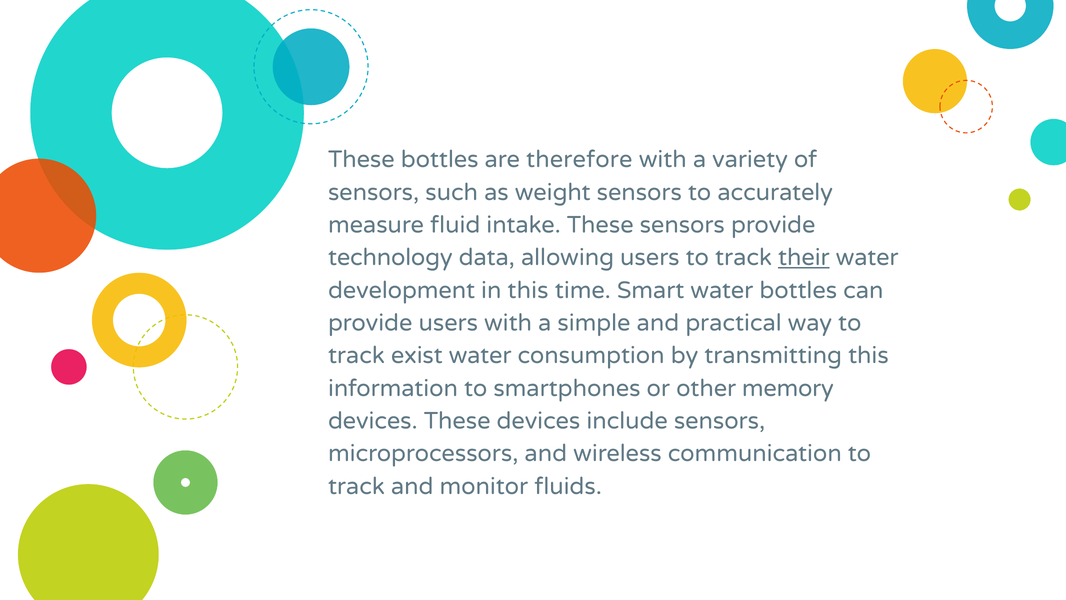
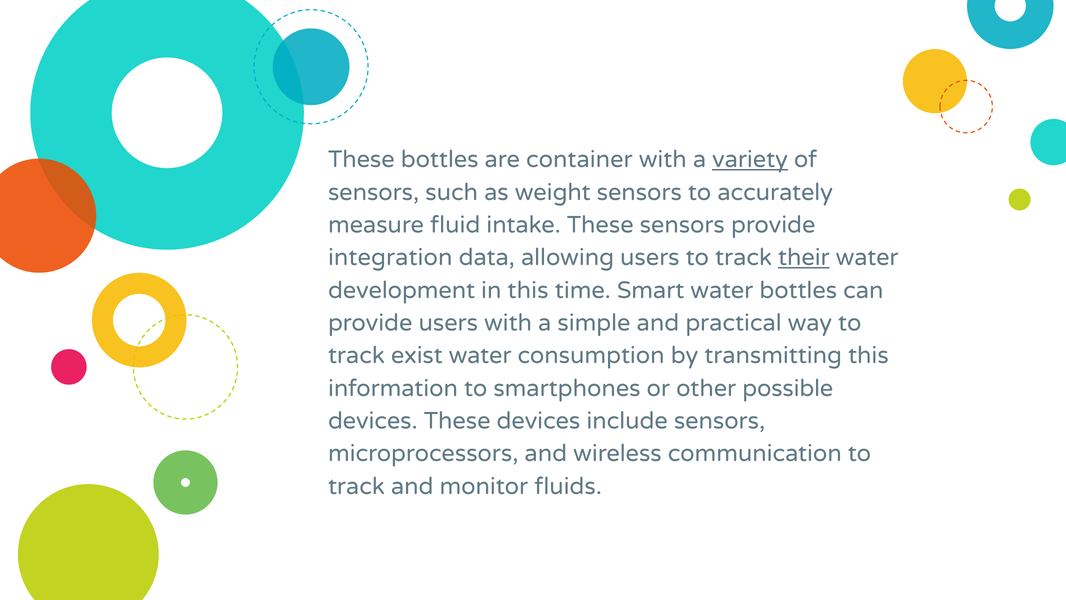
therefore: therefore -> container (579, 159)
variety underline: none -> present (750, 159)
technology: technology -> integration (390, 257)
memory: memory -> possible (788, 388)
